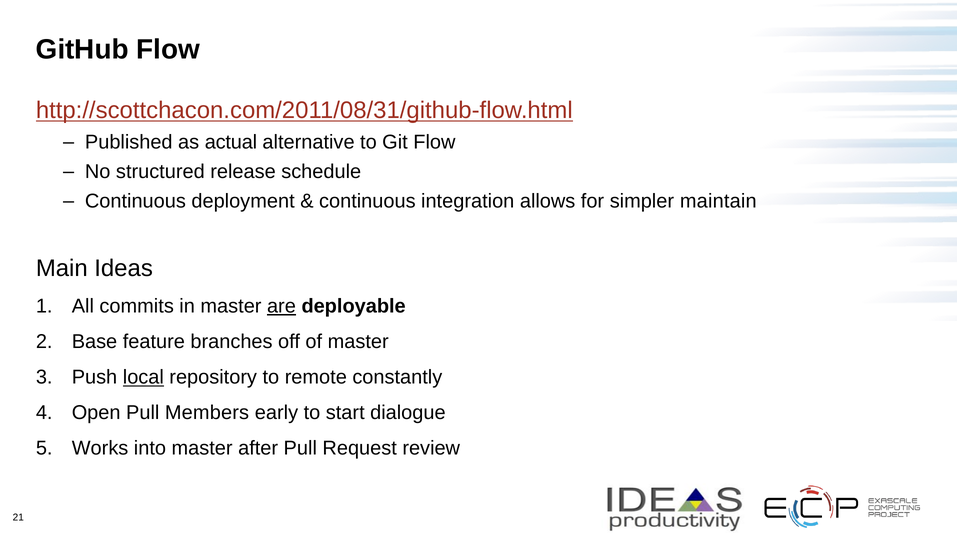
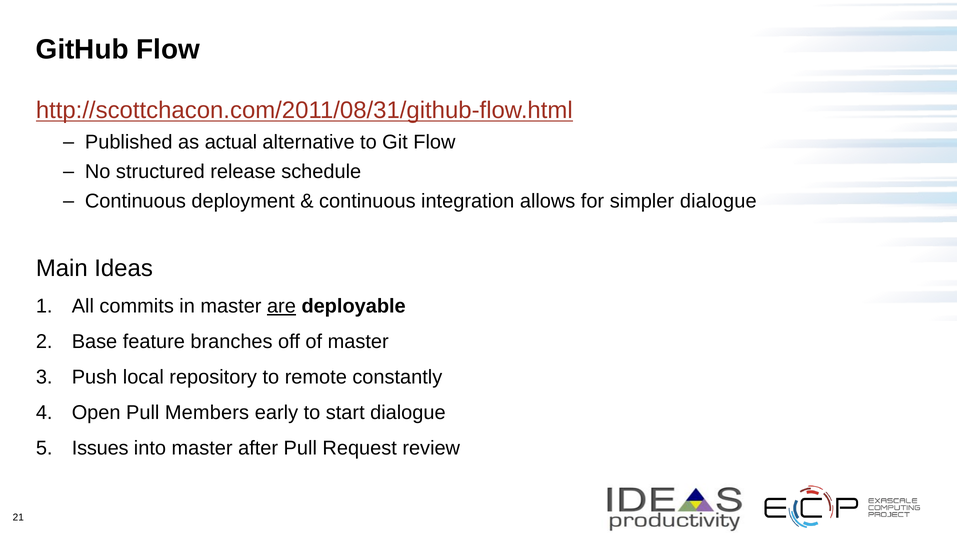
simpler maintain: maintain -> dialogue (718, 201)
local underline: present -> none (143, 377)
Works: Works -> Issues (100, 448)
